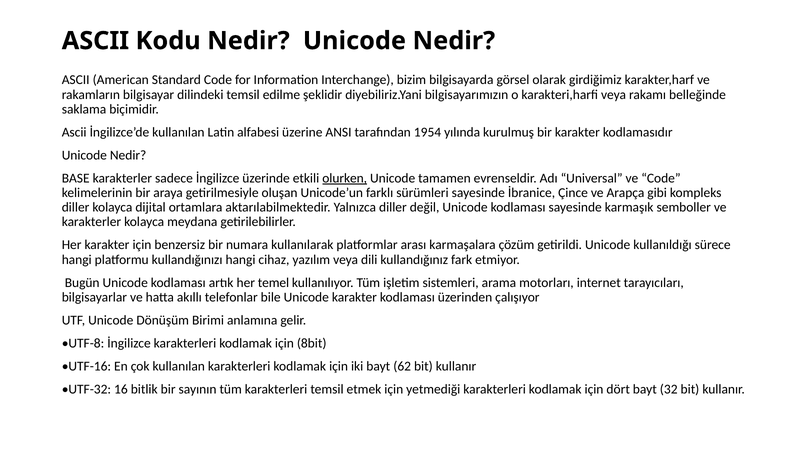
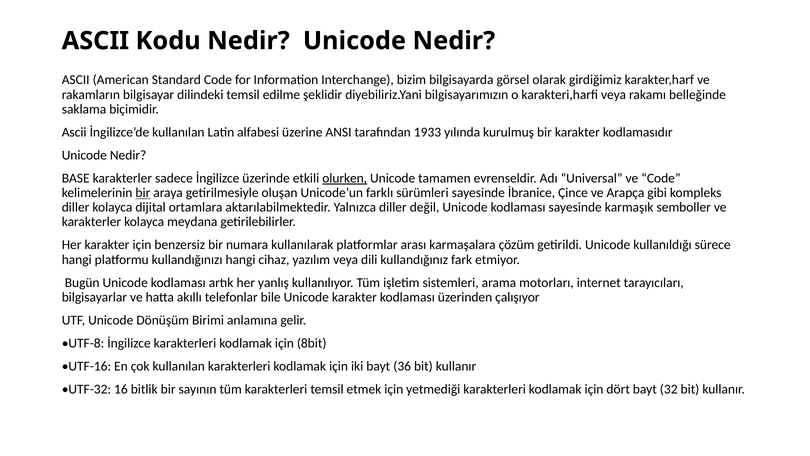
1954: 1954 -> 1933 (428, 132)
bir underline: none -> present (143, 193)
temel: temel -> yanlış (273, 282)
62: 62 -> 36 (402, 366)
